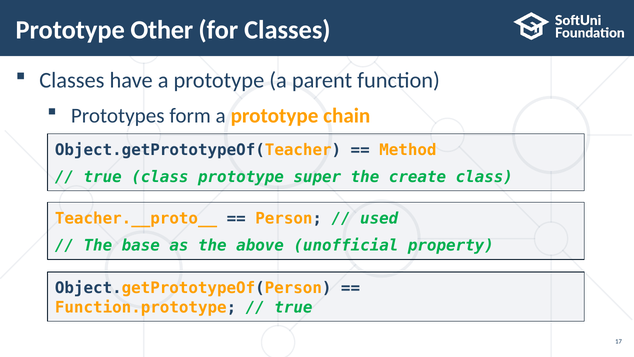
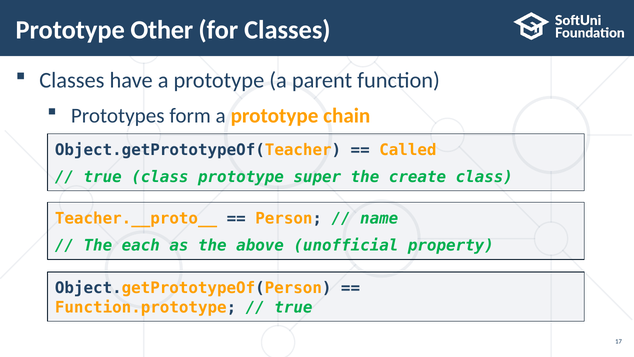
Method: Method -> Called (408, 150)
used: used -> name (379, 218)
base: base -> each (141, 245)
